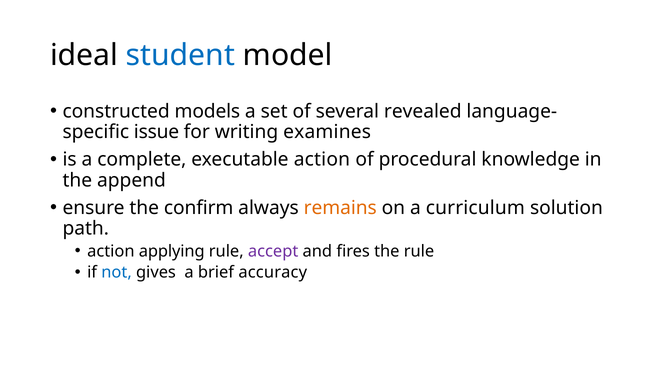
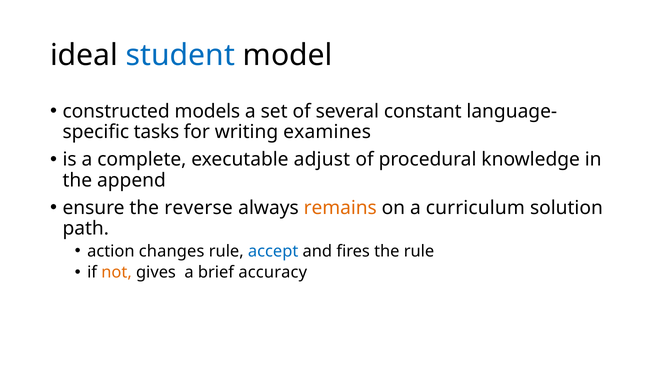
revealed: revealed -> constant (423, 111)
issue: issue -> tasks (157, 132)
executable action: action -> adjust (322, 160)
confirm: confirm -> reverse (199, 208)
applying: applying -> changes (172, 251)
accept colour: purple -> blue (273, 251)
not colour: blue -> orange (117, 272)
